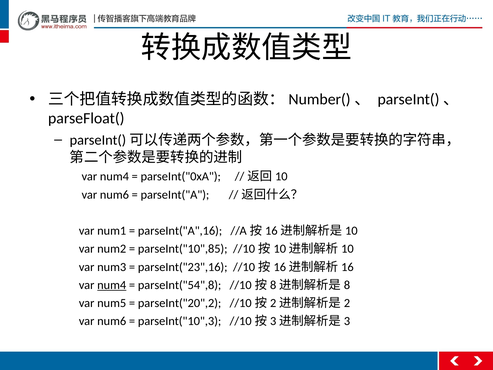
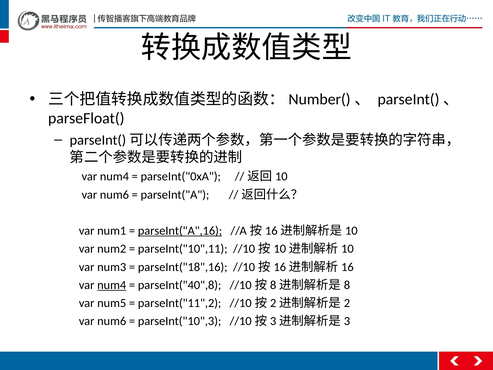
parseInt("A",16 underline: none -> present (180, 231)
parseInt("10",85: parseInt("10",85 -> parseInt("10",11 (183, 249)
parseInt("23",16: parseInt("23",16 -> parseInt("18",16 (183, 267)
parseInt("54",8: parseInt("54",8 -> parseInt("40",8 (180, 285)
parseInt("20",2: parseInt("20",2 -> parseInt("11",2 (180, 303)
